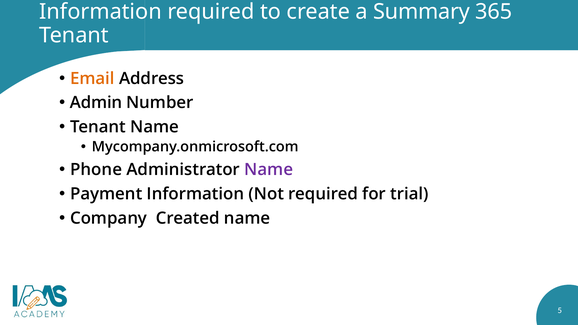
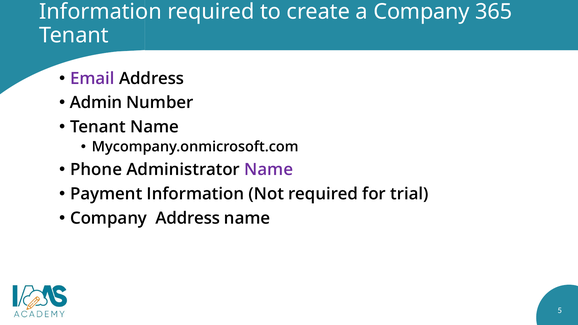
a Summary: Summary -> Company (422, 12)
Email colour: orange -> purple (92, 79)
Company Created: Created -> Address (188, 218)
